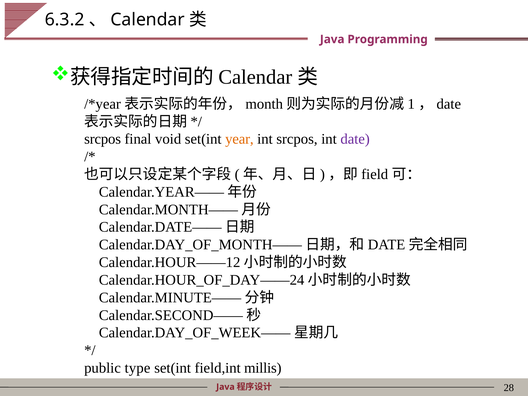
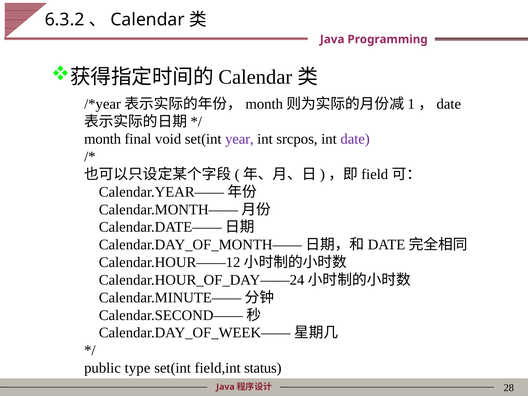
srcpos: srcpos -> month (103, 139)
year colour: orange -> purple (239, 139)
millis: millis -> status (263, 368)
